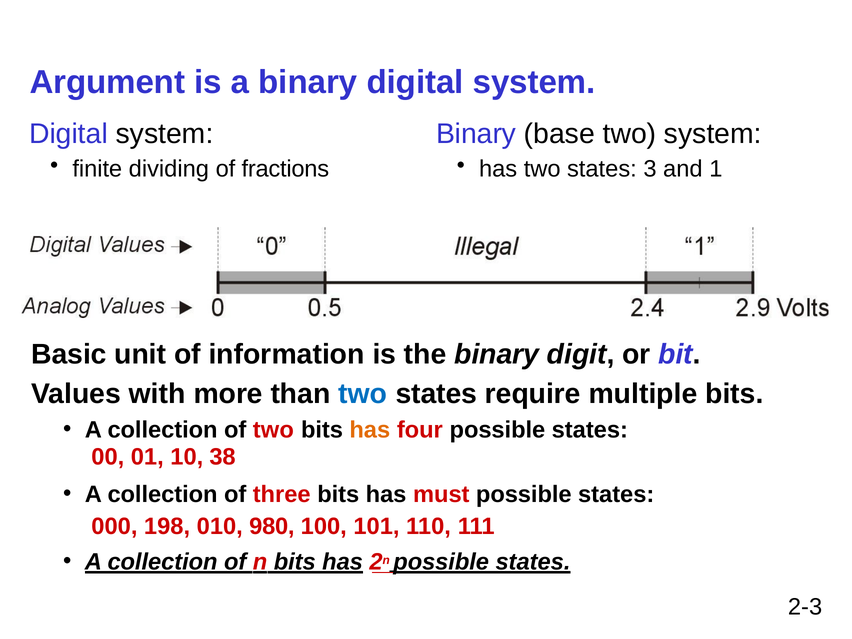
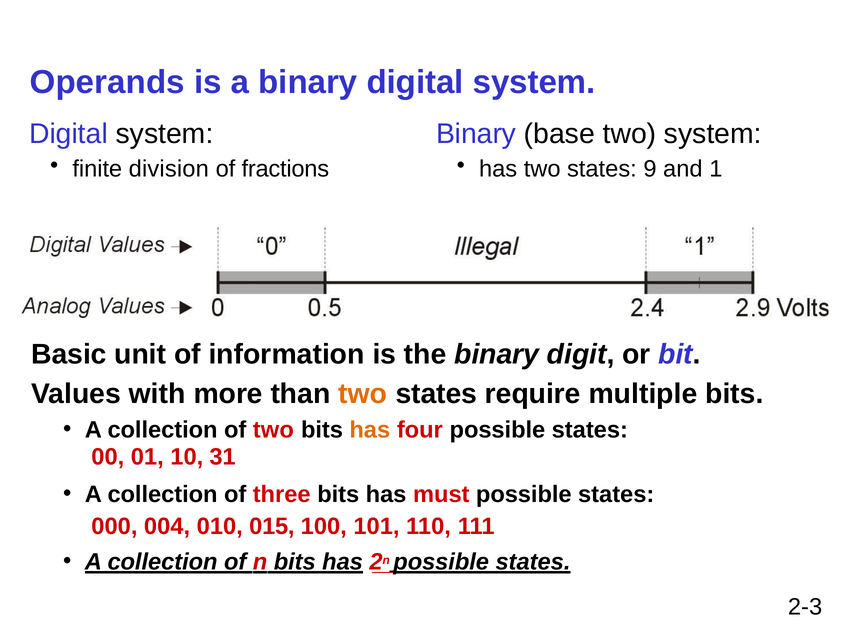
Argument: Argument -> Operands (107, 83)
dividing: dividing -> division (169, 169)
3: 3 -> 9 (650, 169)
two colour: blue -> orange (363, 394)
38: 38 -> 31 (223, 457)
198: 198 -> 004 (167, 526)
980: 980 -> 015 (272, 526)
